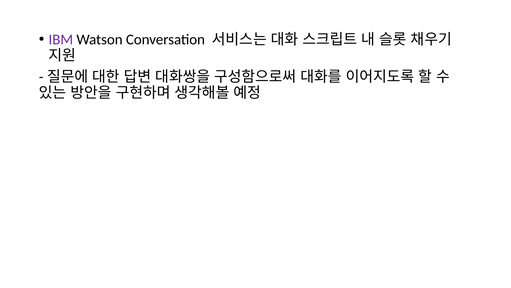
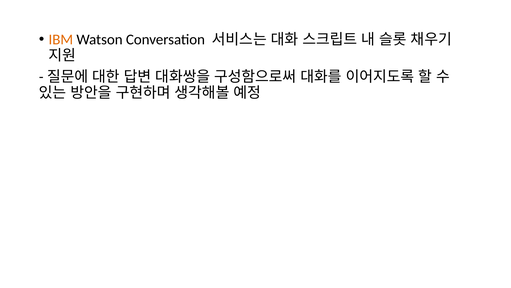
IBM colour: purple -> orange (61, 39)
